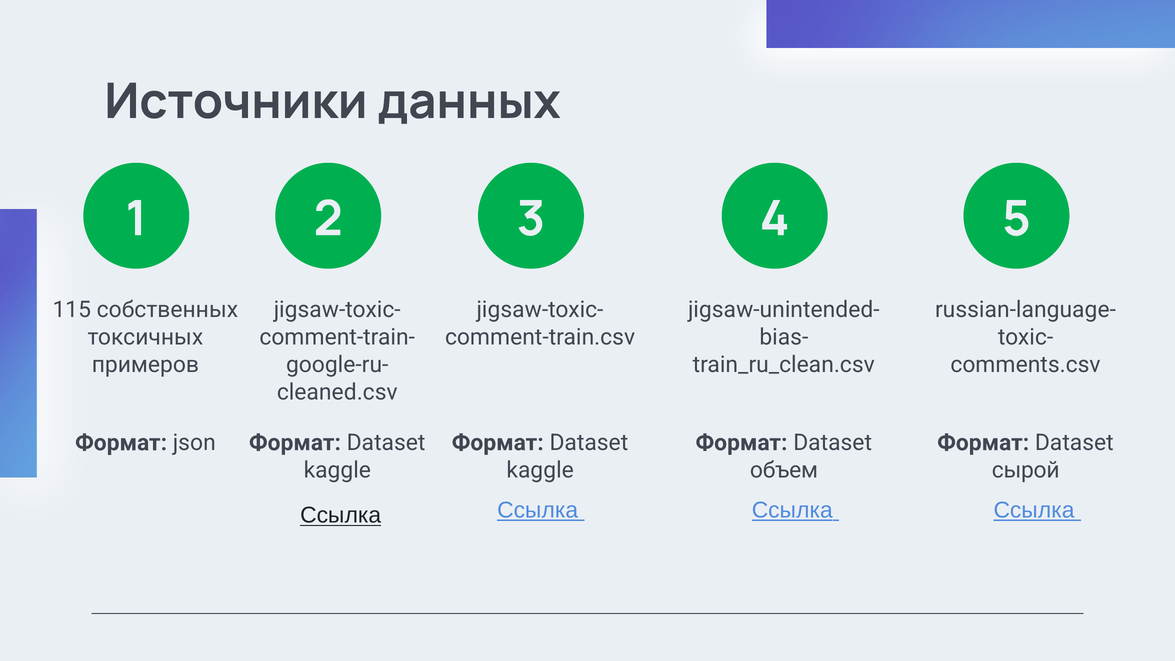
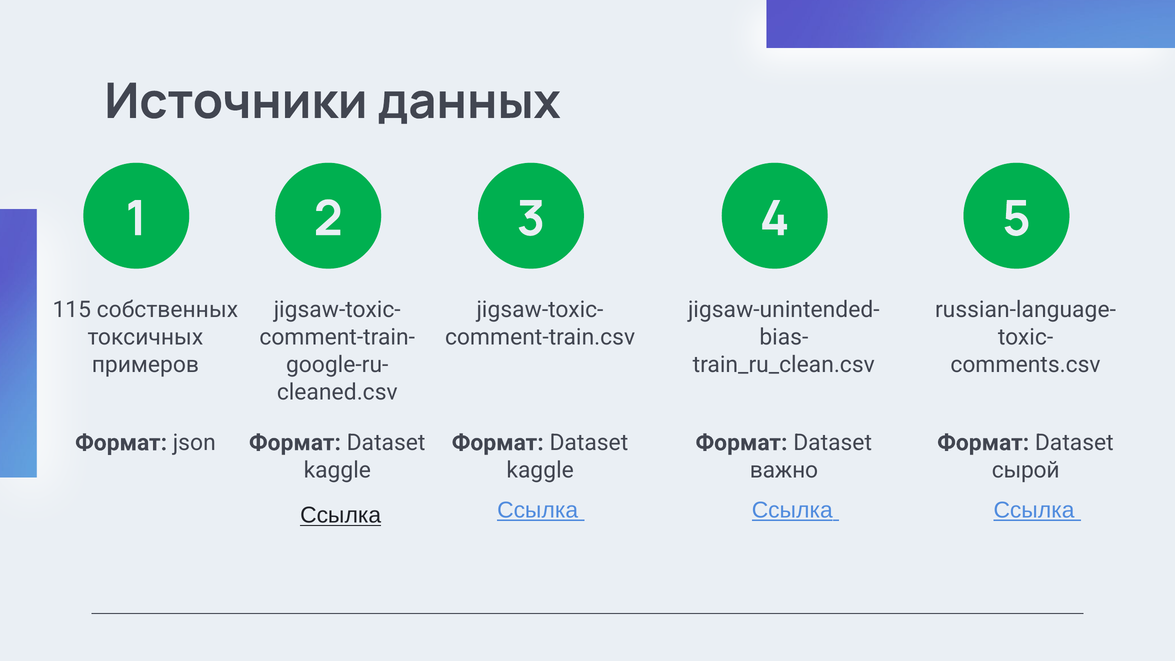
объем: объем -> важно (784, 470)
